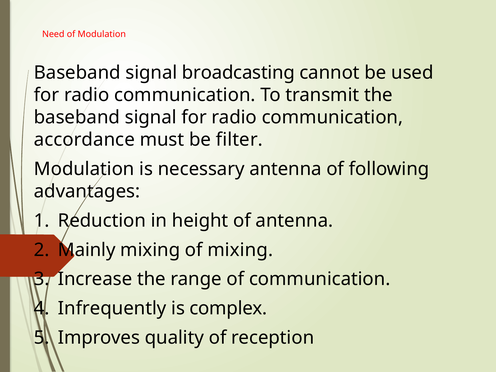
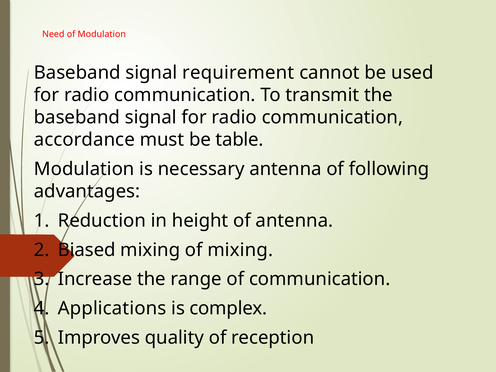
broadcasting: broadcasting -> requirement (238, 73)
filter: filter -> table (240, 140)
Mainly: Mainly -> Biased (87, 250)
Infrequently: Infrequently -> Applications (112, 308)
